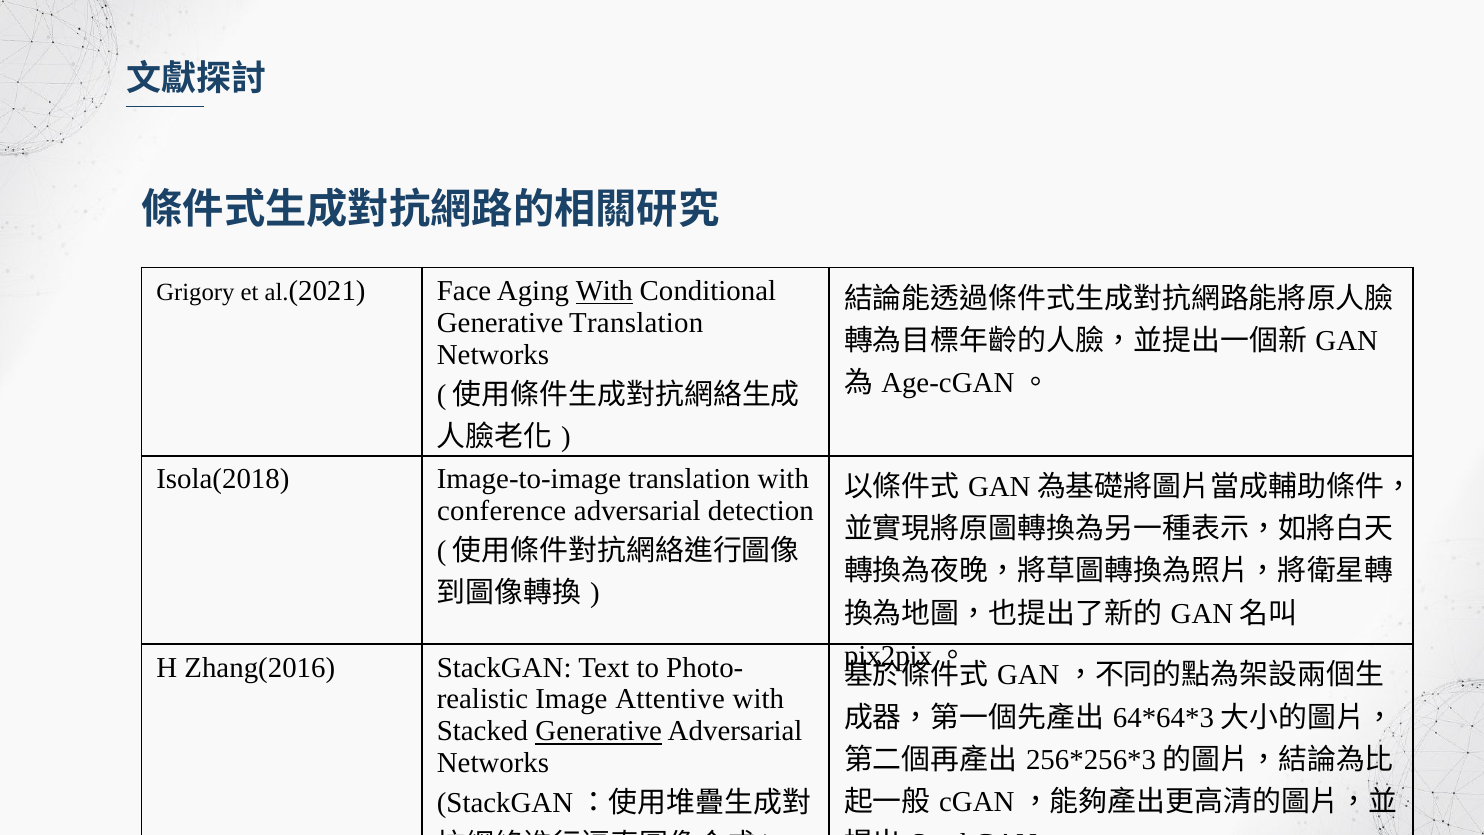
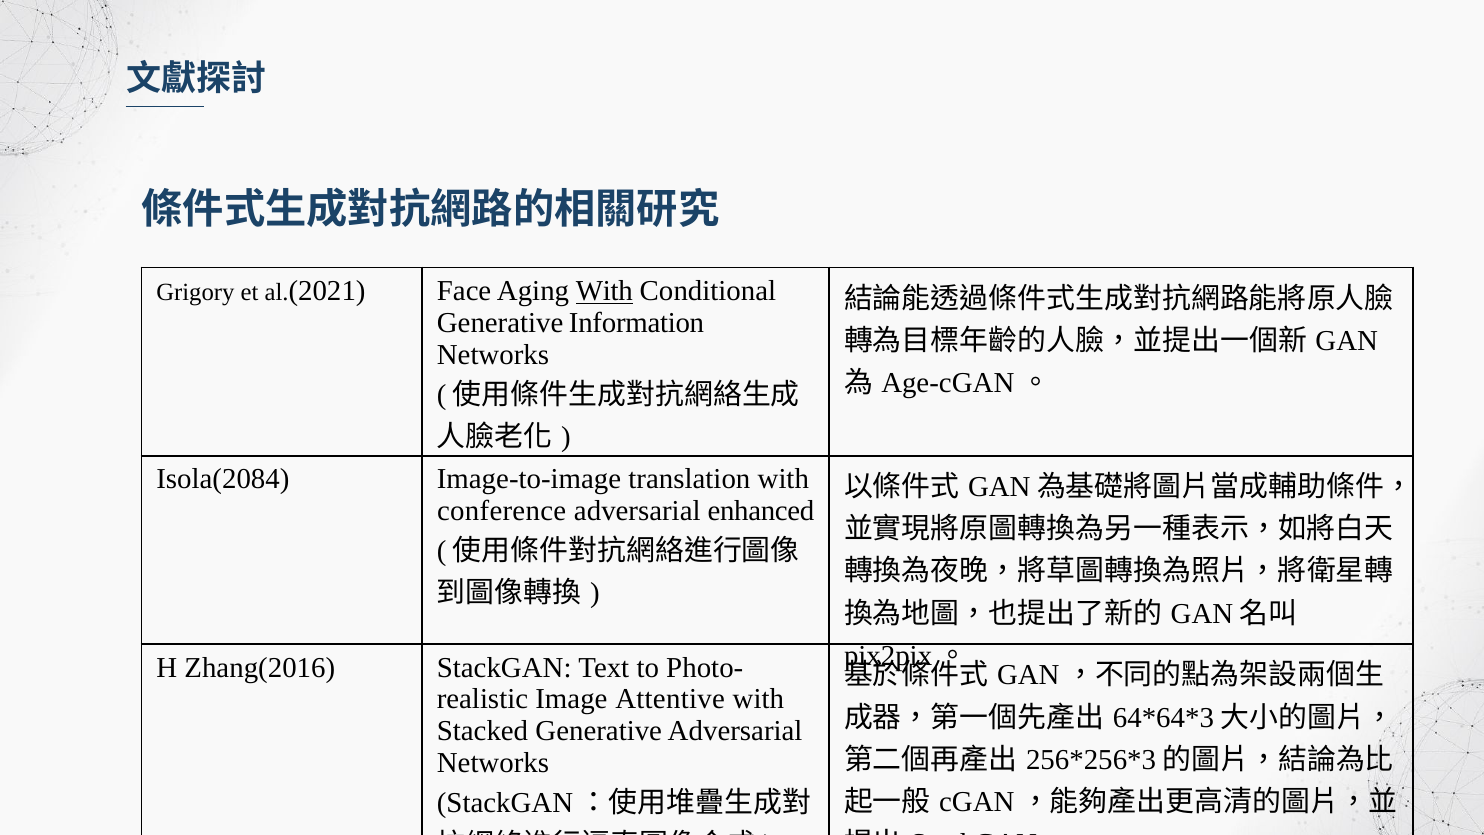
Generative Translation: Translation -> Information (637, 323)
Isola(2018: Isola(2018 -> Isola(2084 (223, 479)
detection: detection -> enhanced (761, 511)
Generative underline: present -> none (599, 731)
